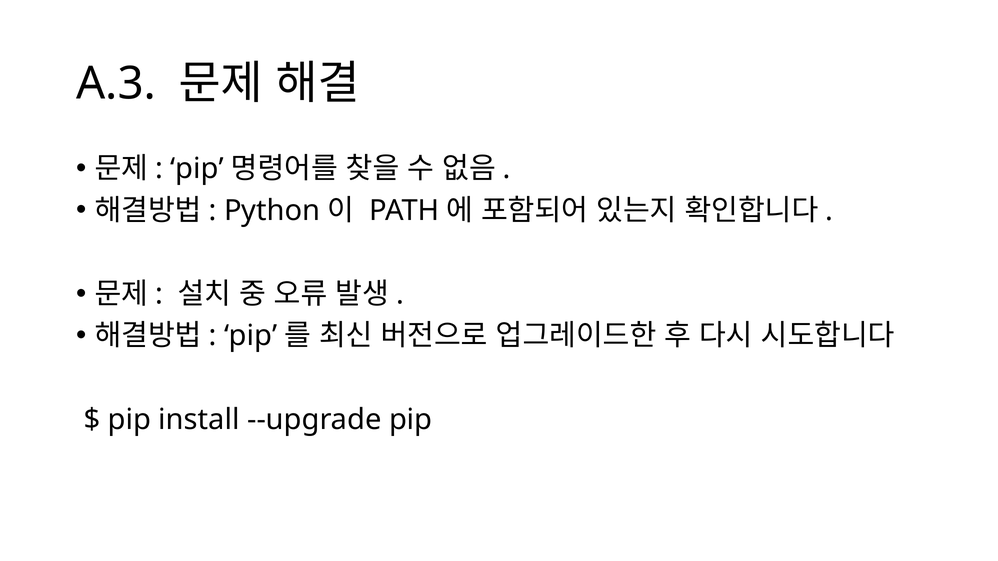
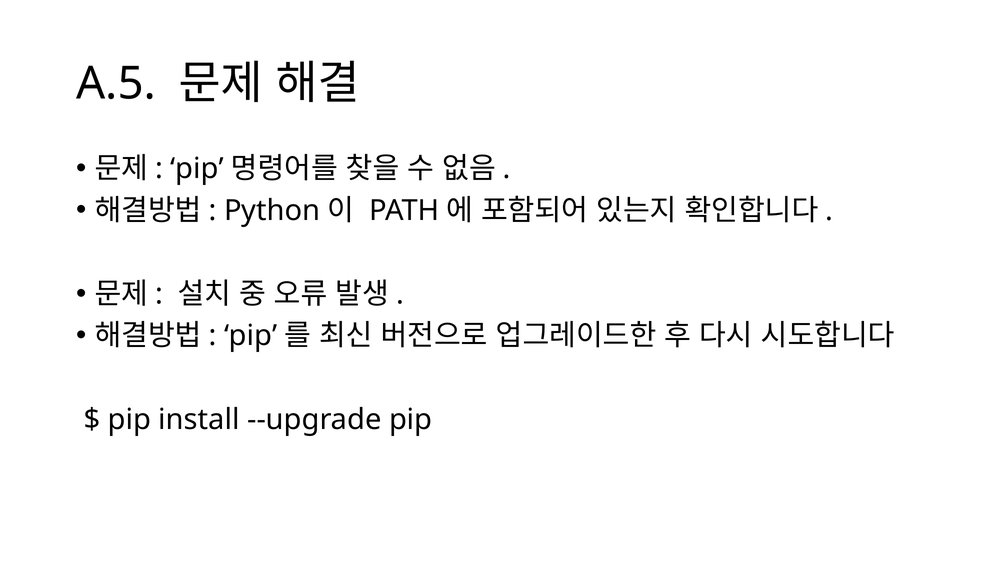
A.3: A.3 -> A.5 (116, 84)
